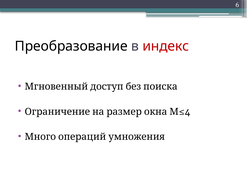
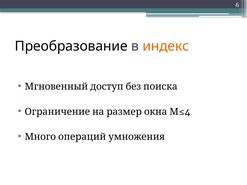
индекс colour: red -> orange (166, 46)
